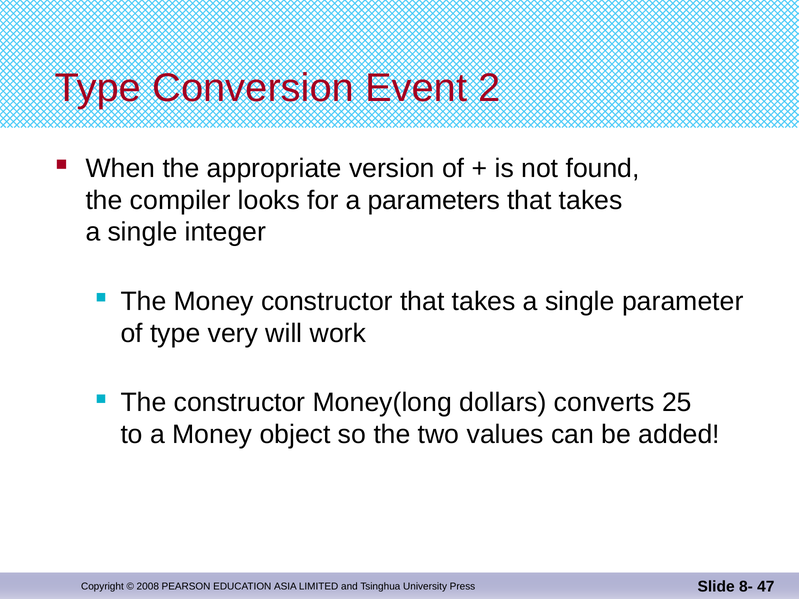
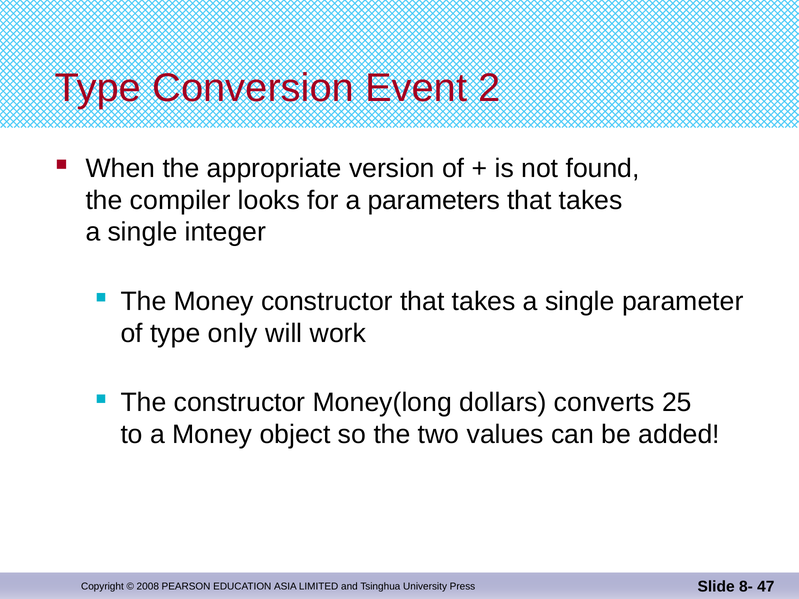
very: very -> only (233, 333)
